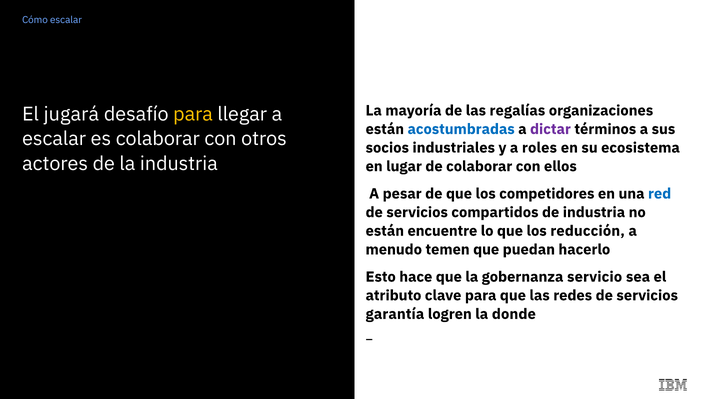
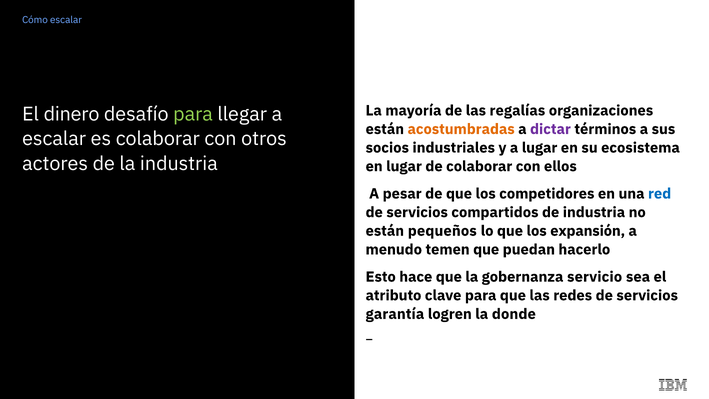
jugará: jugará -> dinero (72, 114)
para colour: yellow -> light green (193, 114)
acostumbradas colour: blue -> orange (461, 129)
a roles: roles -> lugar (540, 148)
encuentre: encuentre -> pequeños (442, 231)
reducción: reducción -> expansión (588, 231)
